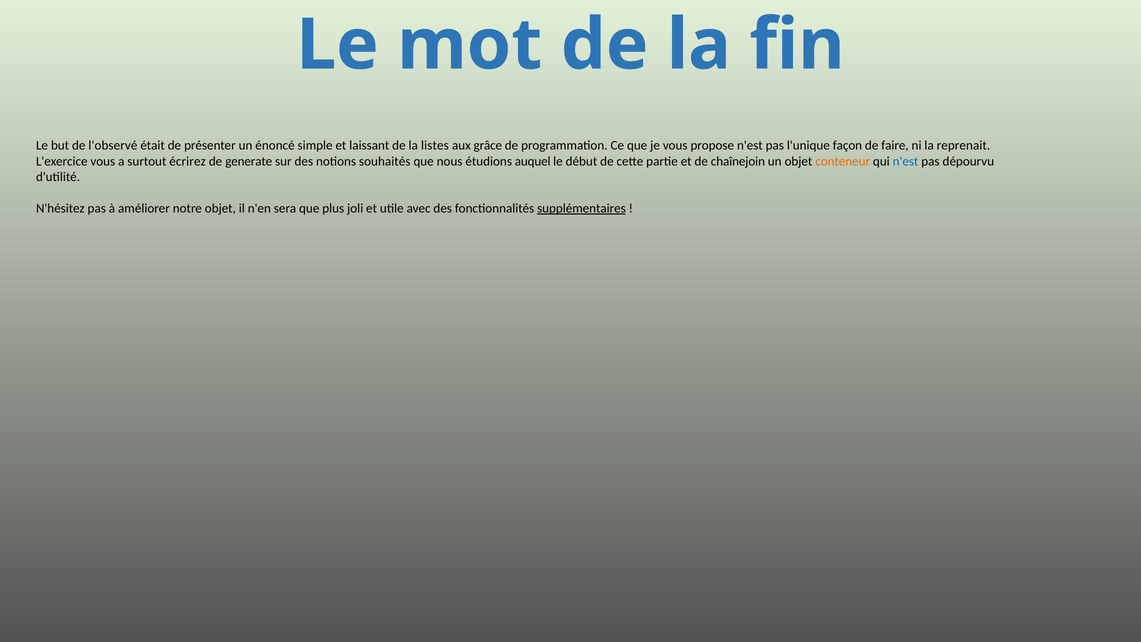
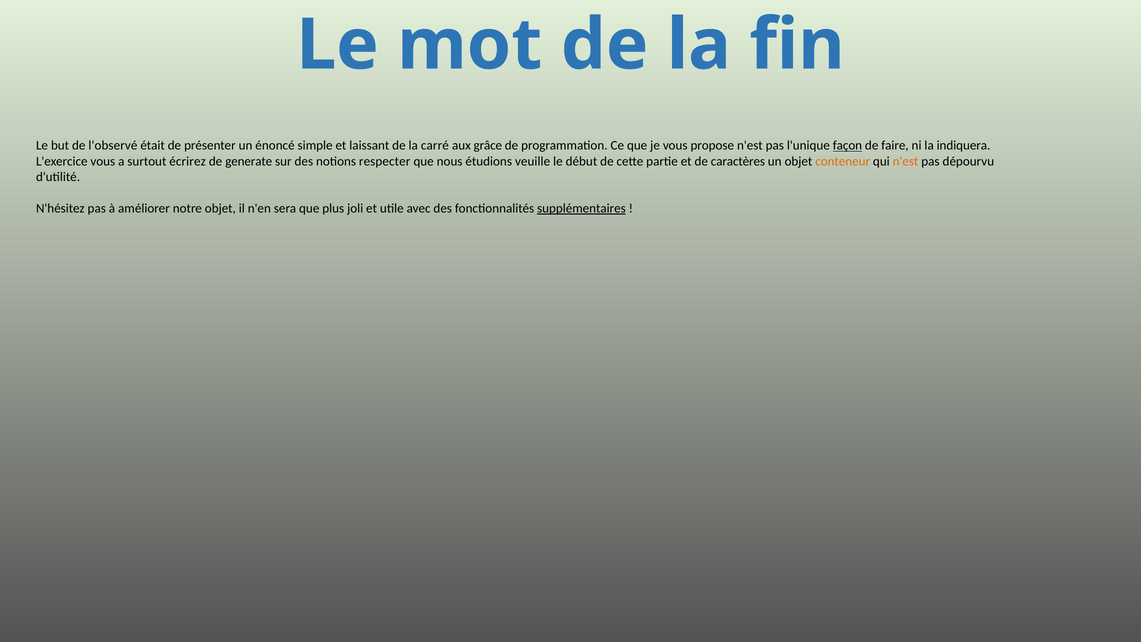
listes: listes -> carré (435, 146)
façon underline: none -> present (847, 146)
reprenait: reprenait -> indiquera (964, 146)
souhaités: souhaités -> respecter (385, 161)
auquel: auquel -> veuille (533, 161)
chaînejoin: chaînejoin -> caractères (738, 161)
n'est colour: blue -> orange (906, 161)
